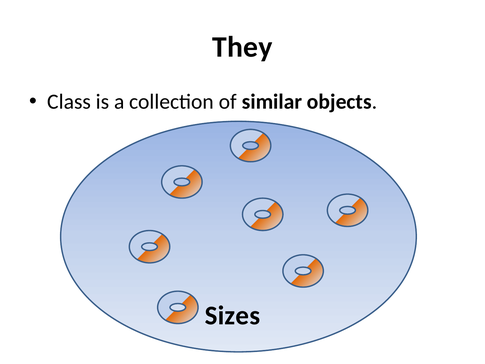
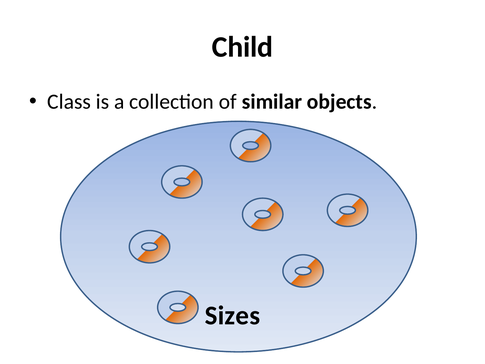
They: They -> Child (243, 47)
